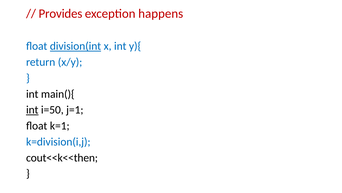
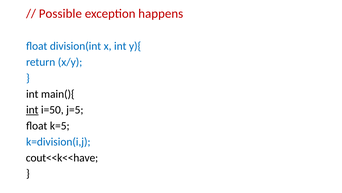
Provides: Provides -> Possible (60, 14)
division(int underline: present -> none (75, 46)
j=1: j=1 -> j=5 (75, 110)
k=1: k=1 -> k=5 (60, 125)
cout<<k<<then: cout<<k<<then -> cout<<k<<have (62, 157)
